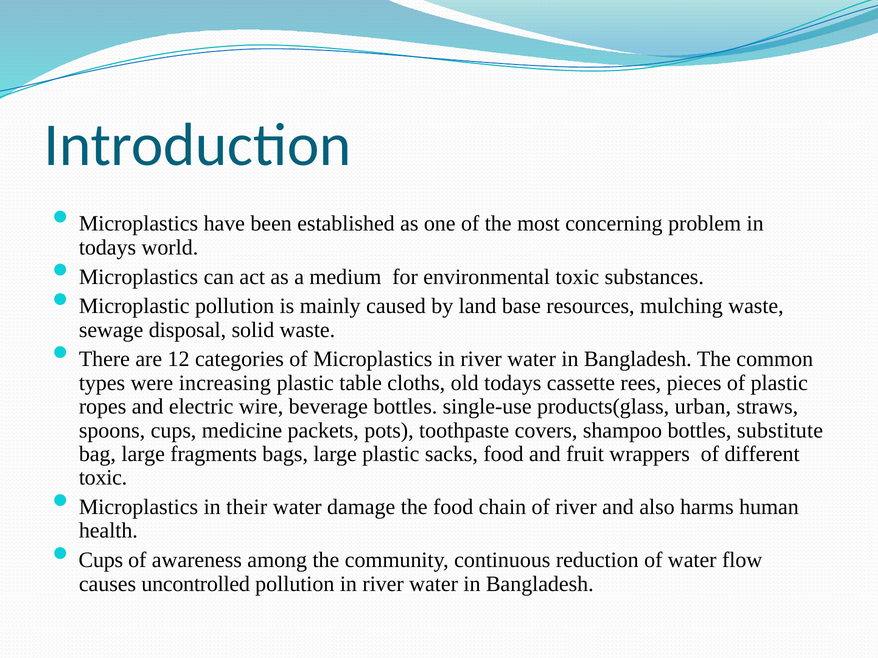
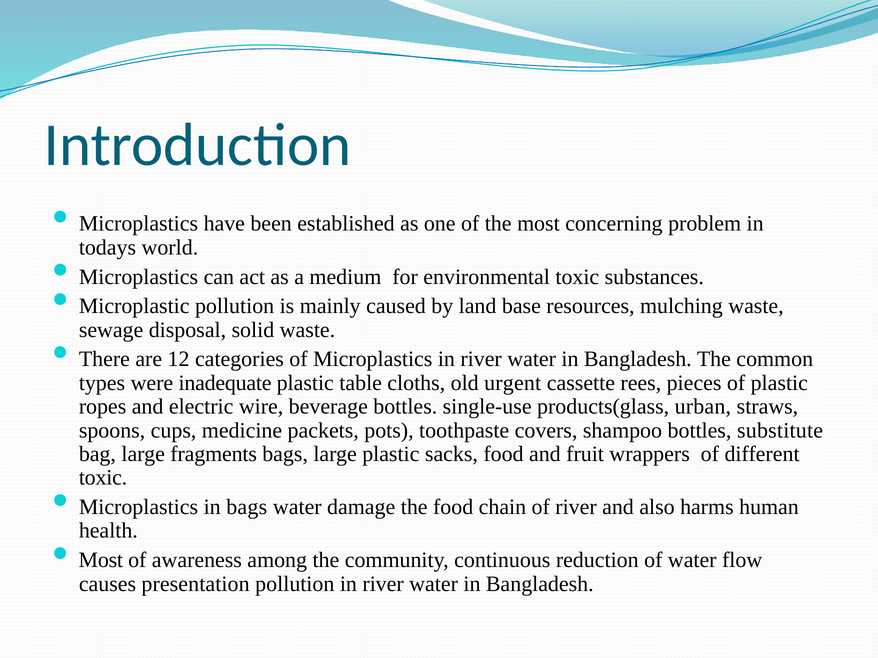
increasing: increasing -> inadequate (225, 383)
old todays: todays -> urgent (513, 383)
in their: their -> bags (247, 507)
Cups: Cups -> Most (101, 561)
uncontrolled: uncontrolled -> presentation (196, 584)
